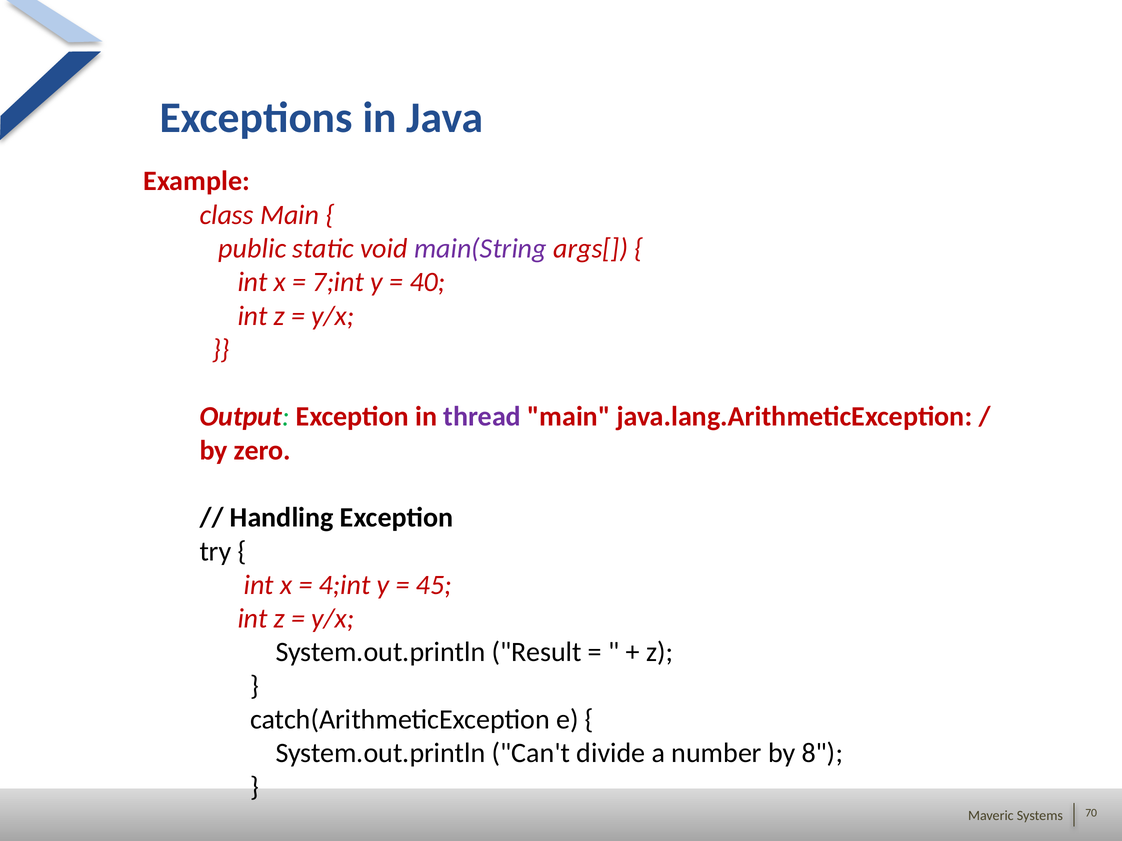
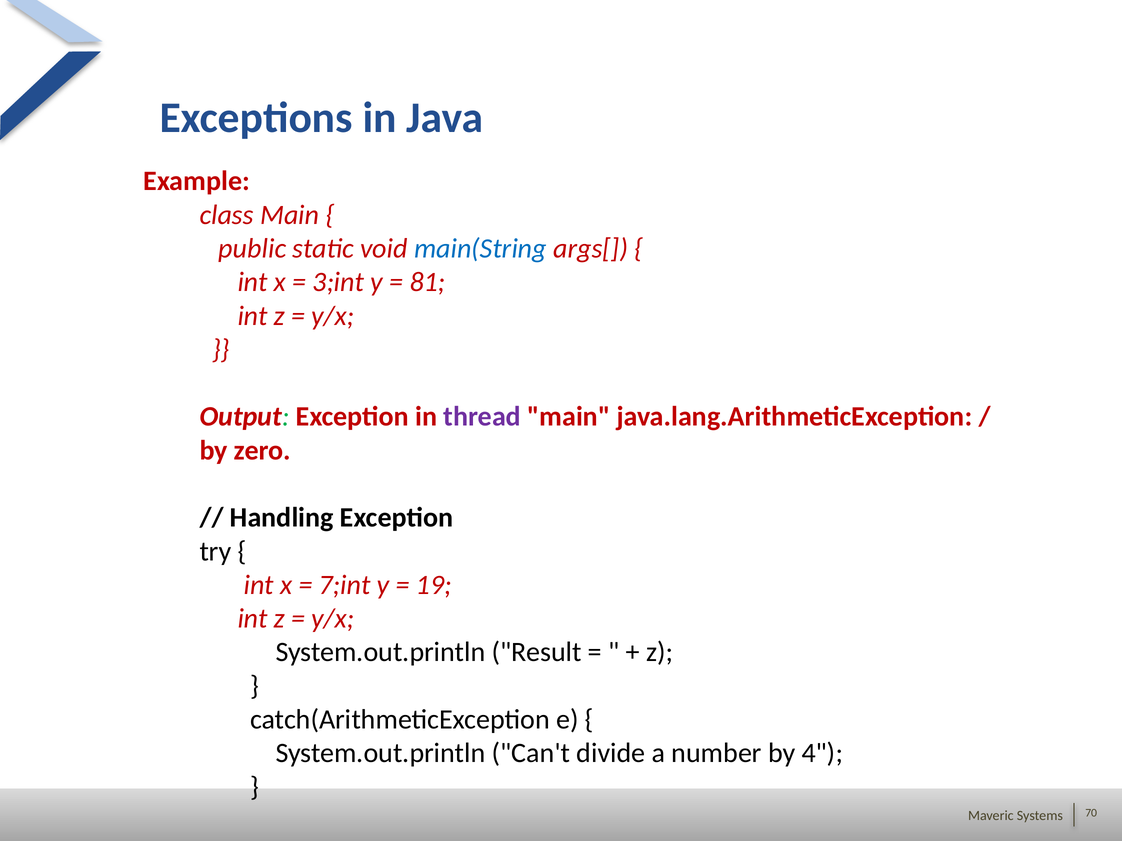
main(String colour: purple -> blue (480, 249)
7;int: 7;int -> 3;int (338, 282)
40: 40 -> 81 (427, 282)
4;int: 4;int -> 7;int (345, 585)
45: 45 -> 19 (434, 585)
8: 8 -> 4 (822, 754)
